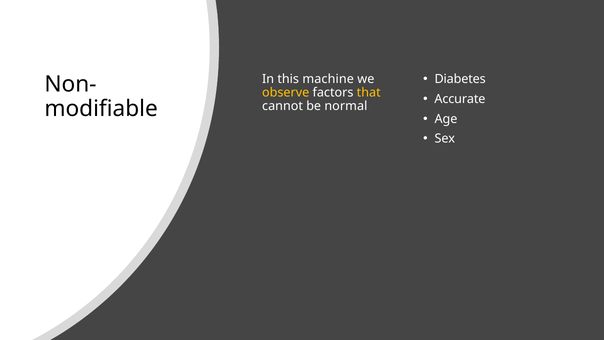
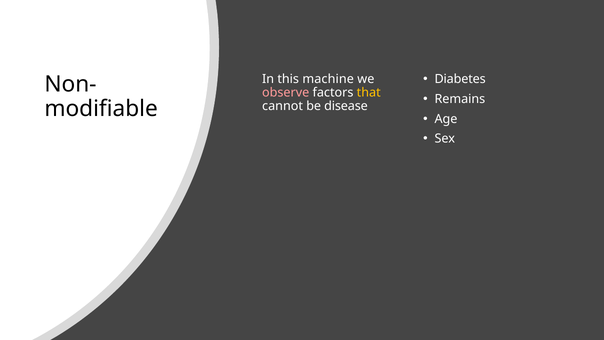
observe colour: yellow -> pink (286, 93)
Accurate: Accurate -> Remains (460, 99)
normal: normal -> disease (346, 106)
